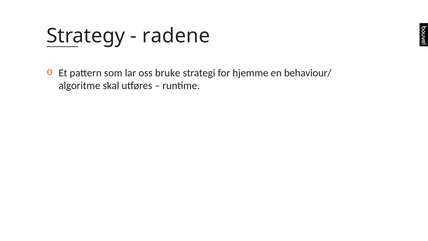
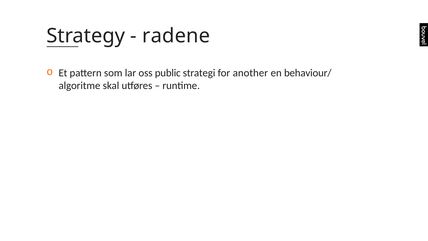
bruke: bruke -> public (168, 73)
hjemme: hjemme -> another (250, 73)
